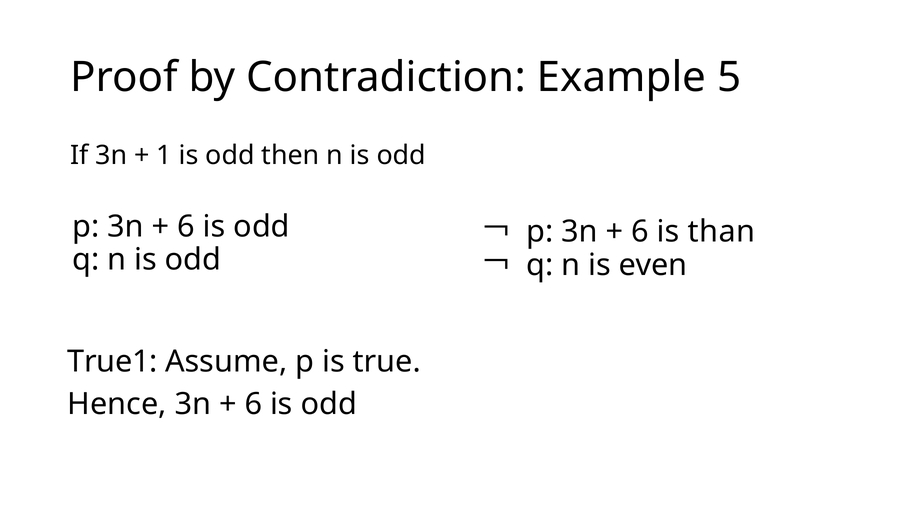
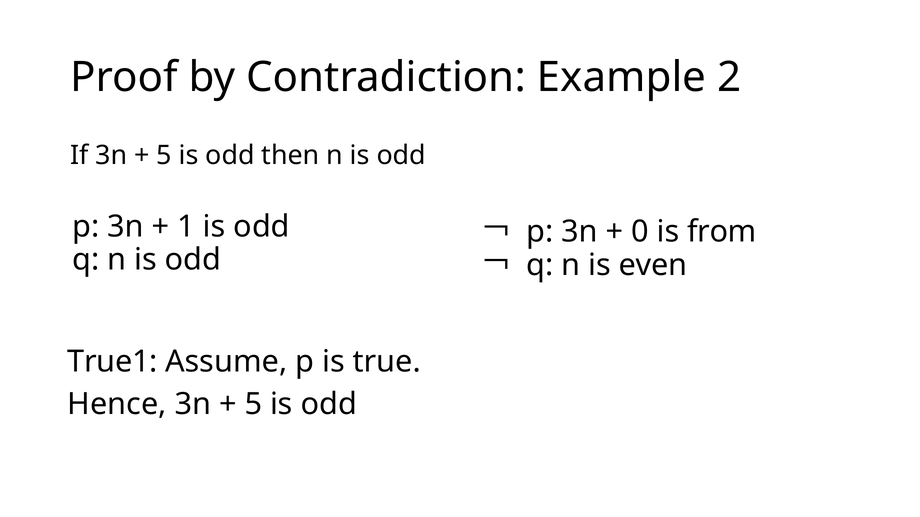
5: 5 -> 2 (729, 77)
1: 1 -> 5 (164, 155)
6: 6 -> 1 (186, 227)
6: 6 -> 0 (640, 232)
than: than -> from (722, 232)
6: 6 -> 5 (253, 405)
